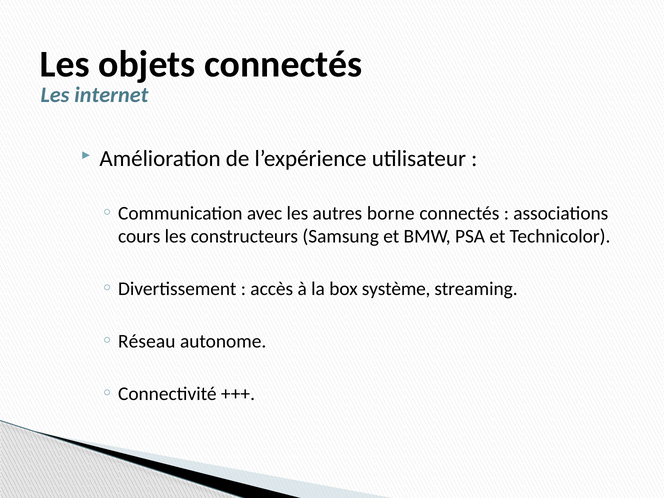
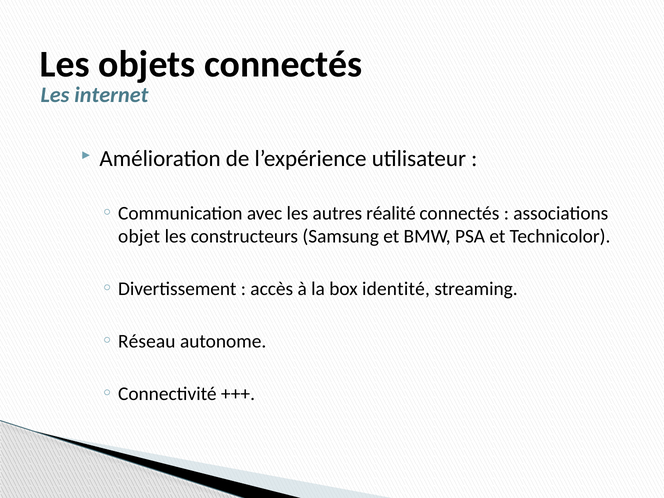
borne: borne -> réalité (391, 213)
cours: cours -> objet (139, 236)
système: système -> identité (396, 289)
